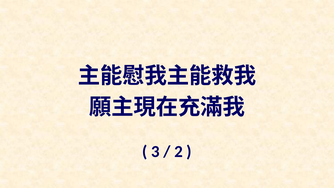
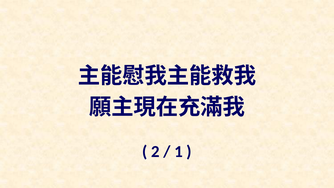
3: 3 -> 2 (155, 151)
2: 2 -> 1 (178, 151)
